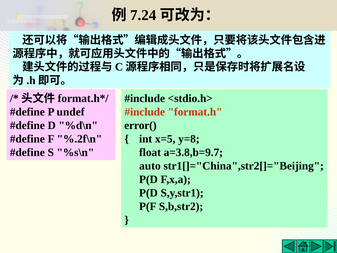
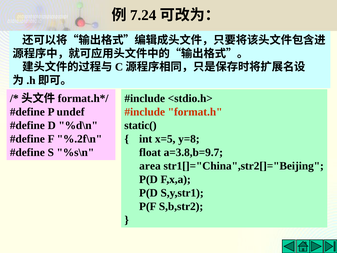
error(: error( -> static( (140, 125)
auto: auto -> area (150, 166)
